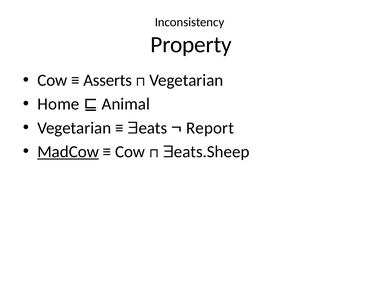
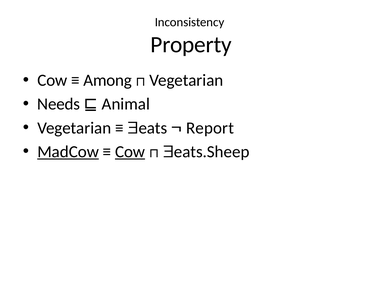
Asserts: Asserts -> Among (108, 80)
Home: Home -> Needs (59, 104)
Cow underline: none -> present (130, 151)
